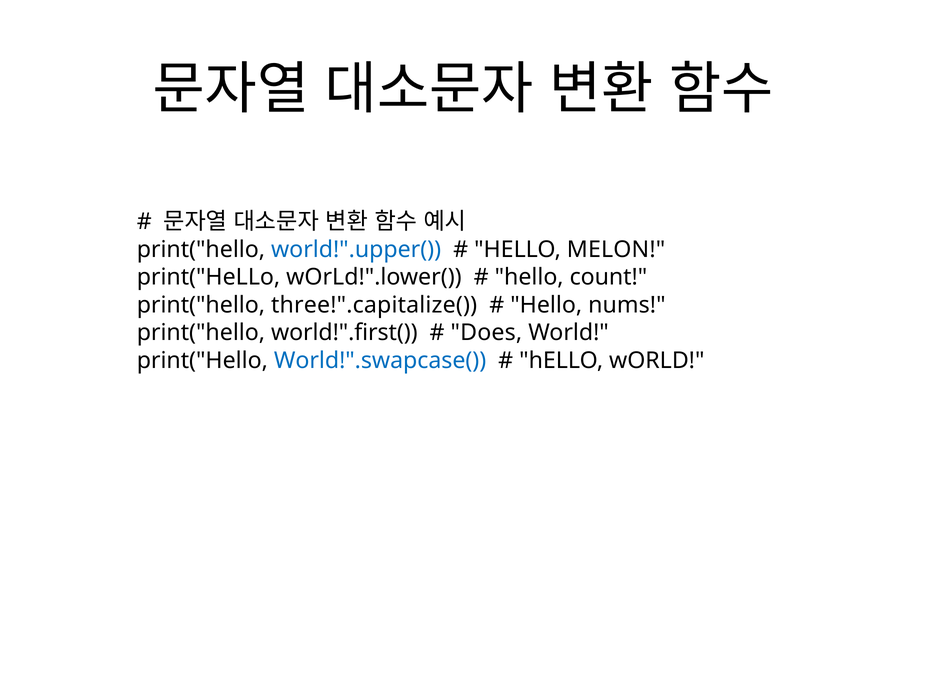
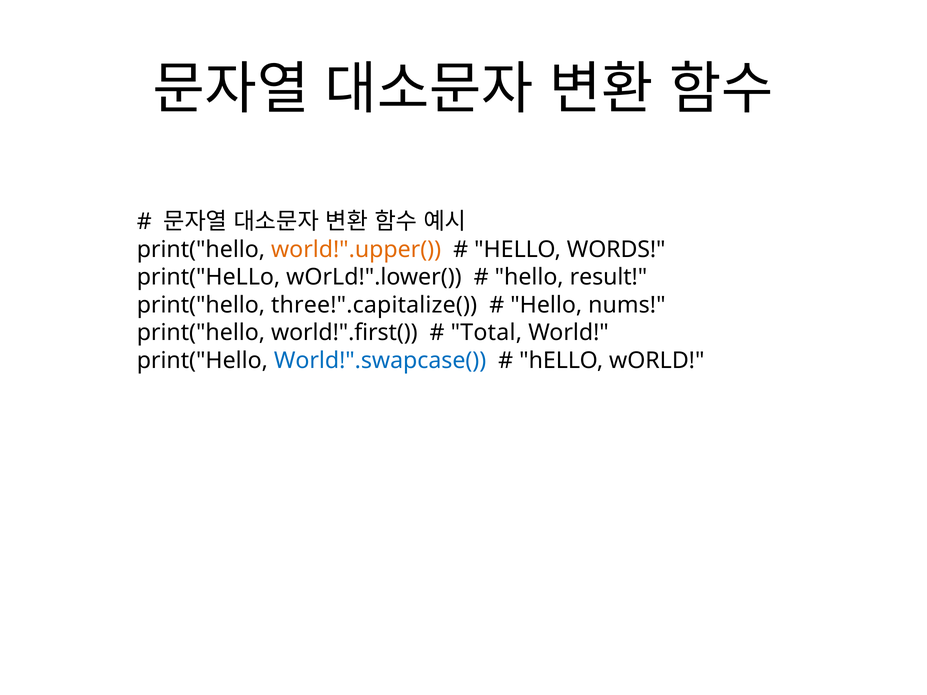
world!".upper( colour: blue -> orange (356, 250)
MELON: MELON -> WORDS (616, 250)
count: count -> result (608, 277)
Does: Does -> Total (486, 333)
